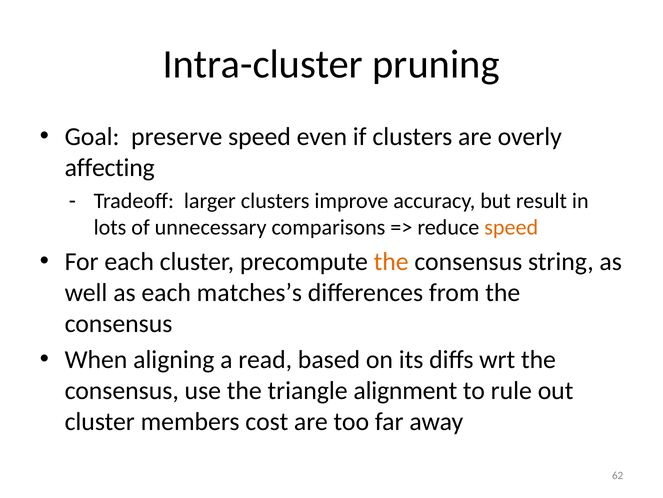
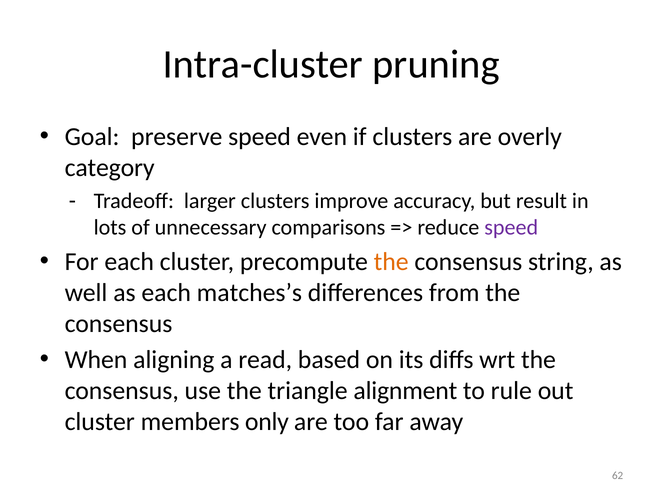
affecting: affecting -> category (110, 168)
speed colour: orange -> purple (511, 227)
cost: cost -> only (267, 421)
